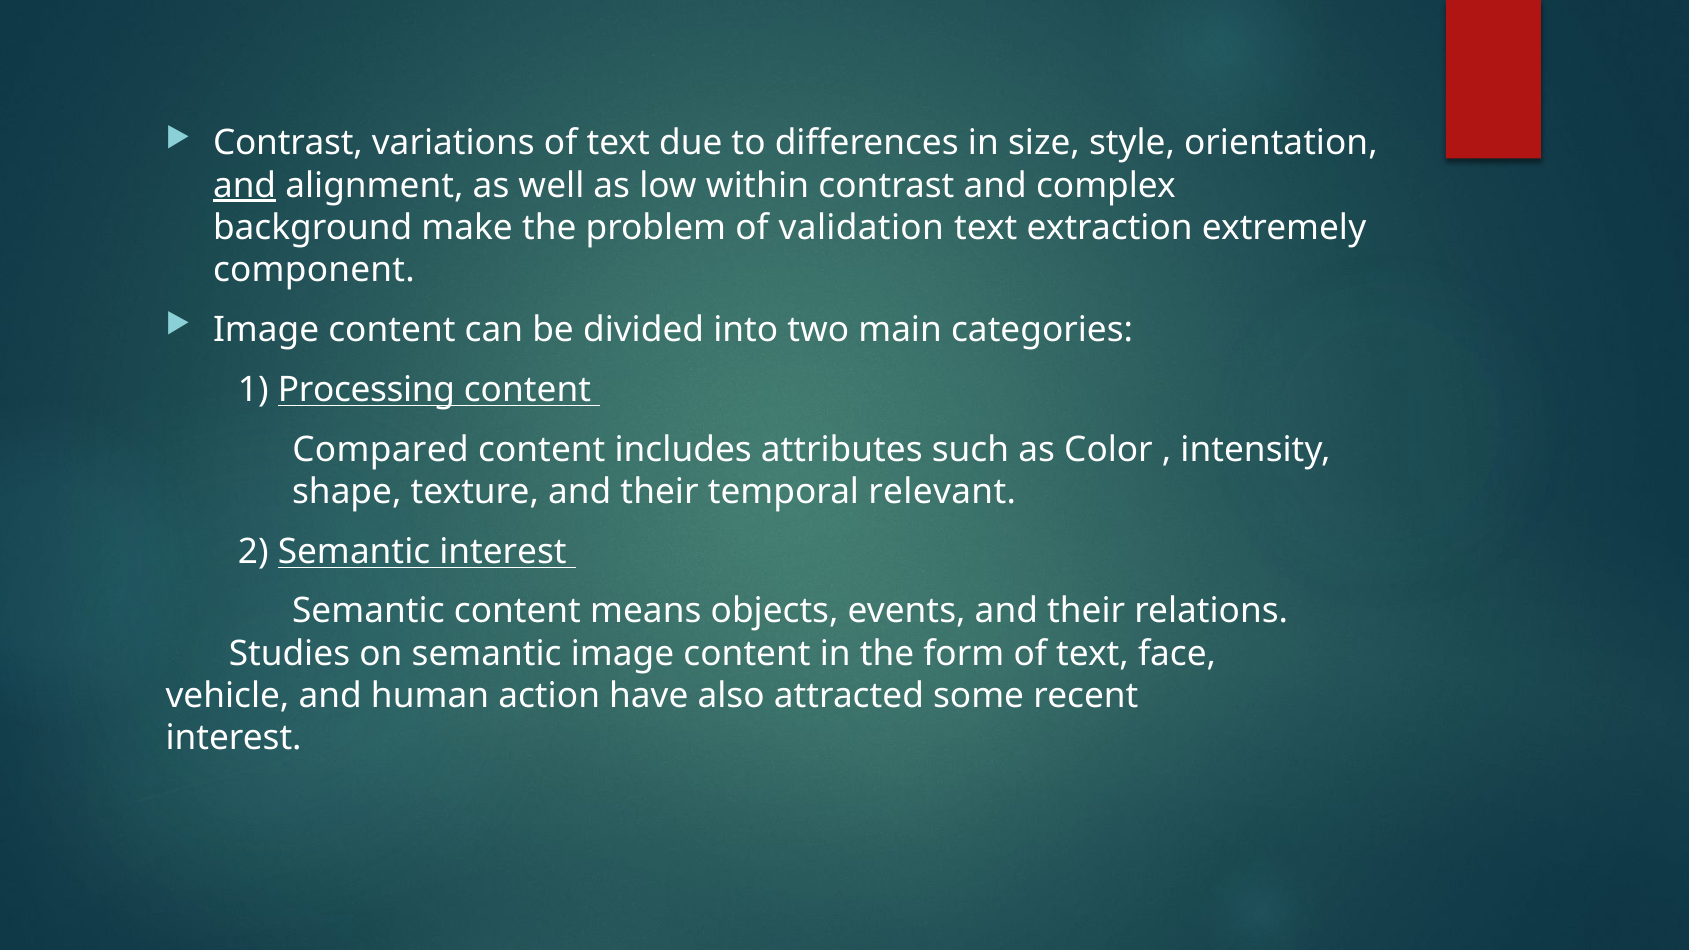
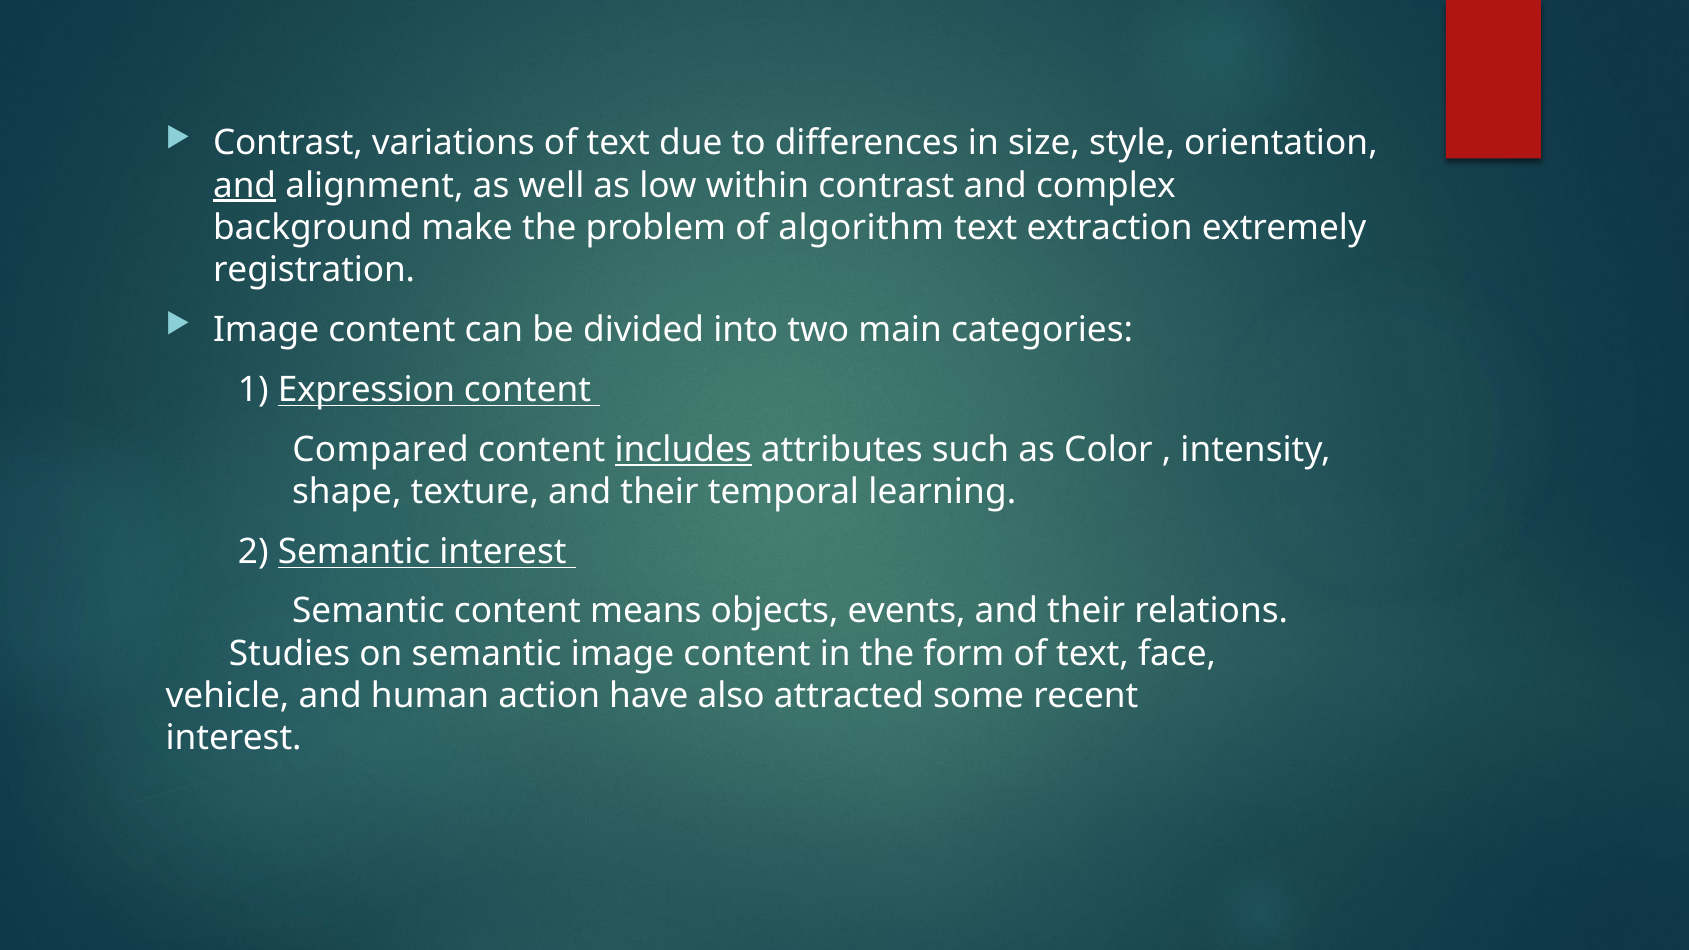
validation: validation -> algorithm (861, 228)
component: component -> registration (314, 270)
Processing: Processing -> Expression (366, 390)
includes underline: none -> present (683, 449)
relevant: relevant -> learning (942, 492)
